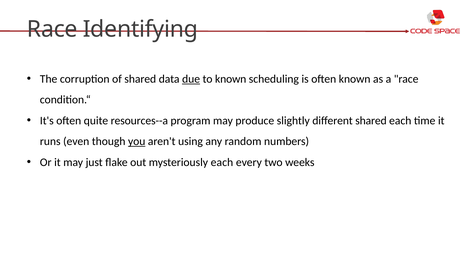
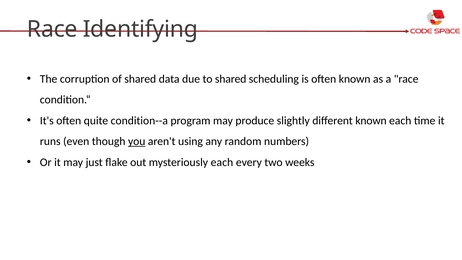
due underline: present -> none (191, 79)
to known: known -> shared (231, 79)
resources--a: resources--a -> condition--a (139, 121)
different shared: shared -> known (371, 121)
